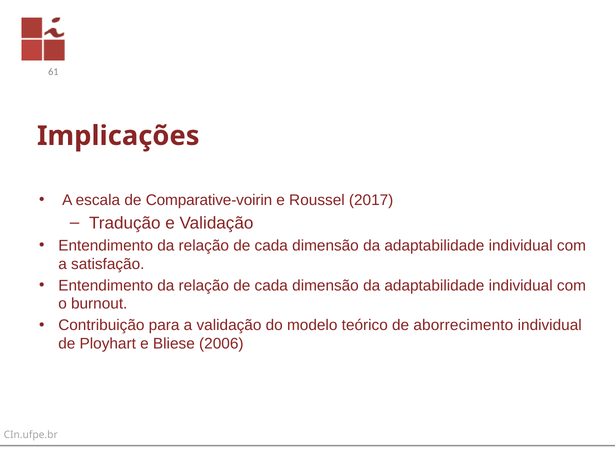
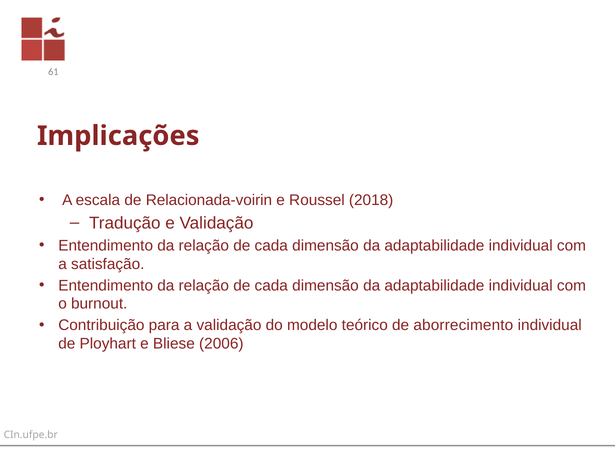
Comparative-voirin: Comparative-voirin -> Relacionada-voirin (209, 200)
2017: 2017 -> 2018 (371, 200)
